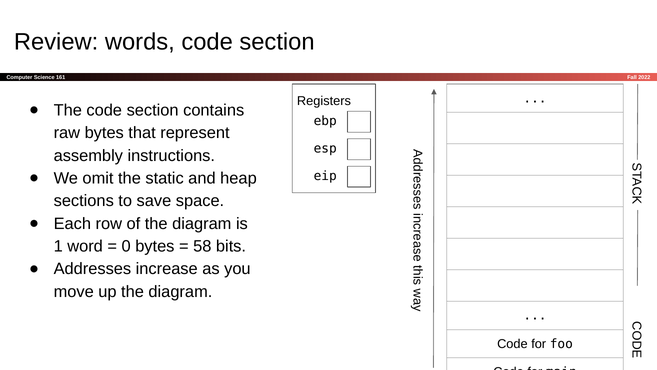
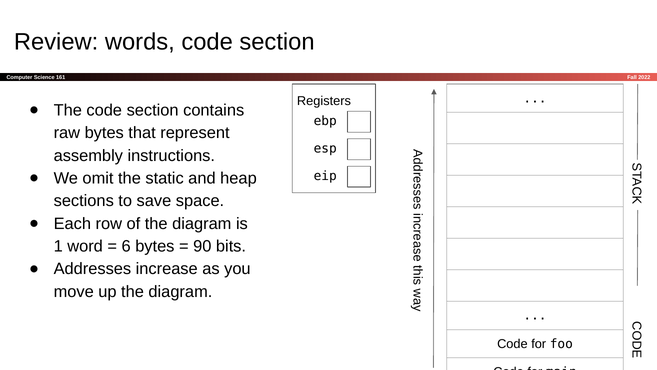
0: 0 -> 6 (126, 246)
58: 58 -> 90 (202, 246)
